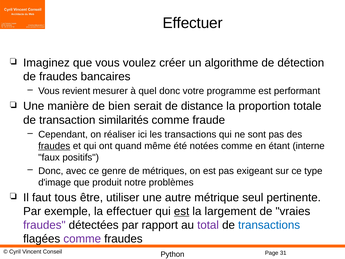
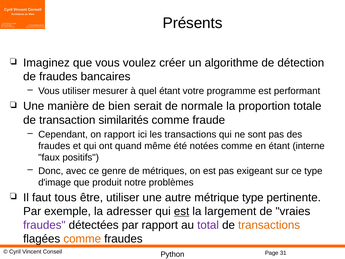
Effectuer: Effectuer -> Présents (193, 23)
Vous revient: revient -> utiliser (76, 91)
quel donc: donc -> étant (170, 91)
distance: distance -> normale (202, 106)
on réaliser: réaliser -> rapport (120, 134)
fraudes underline: present -> none (54, 146)
métrique seul: seul -> type (253, 197)
la effectuer: effectuer -> adresser (129, 211)
transactions colour: blue -> orange (269, 225)
comme colour: purple -> orange (82, 239)
